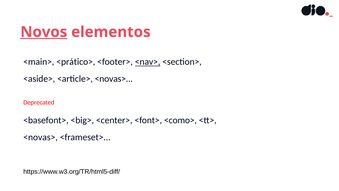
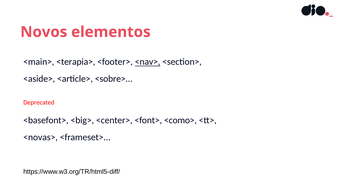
Novos underline: present -> none (44, 32)
<prático>: <prático> -> <terapia> (76, 62)
<article> <novas>: <novas> -> <sobre> (114, 79)
